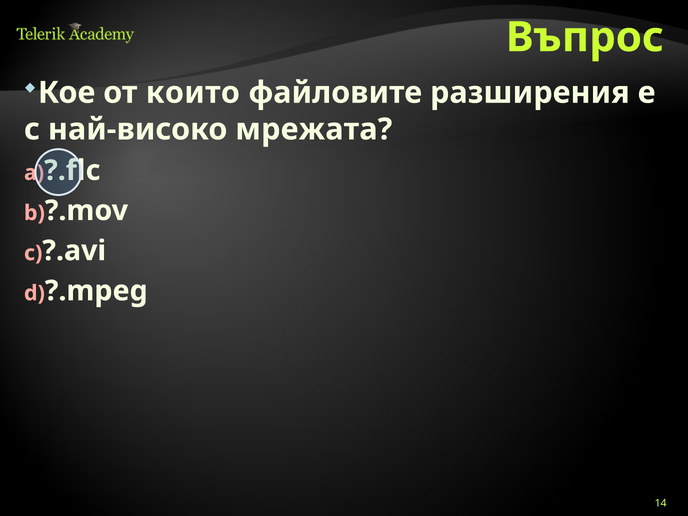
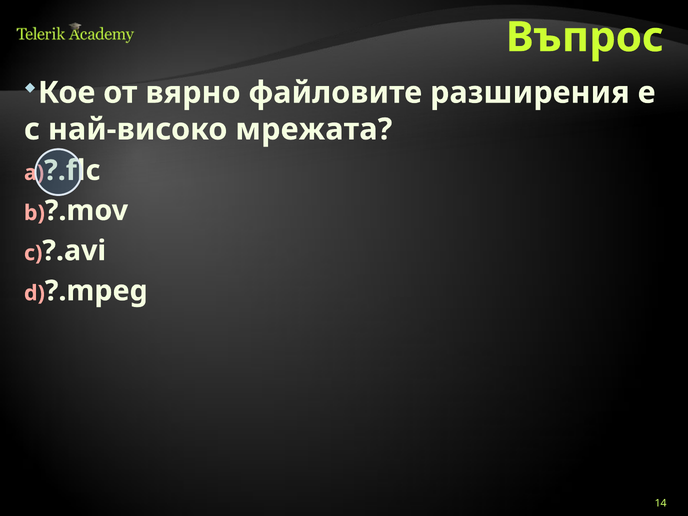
които: които -> вярно (193, 93)
